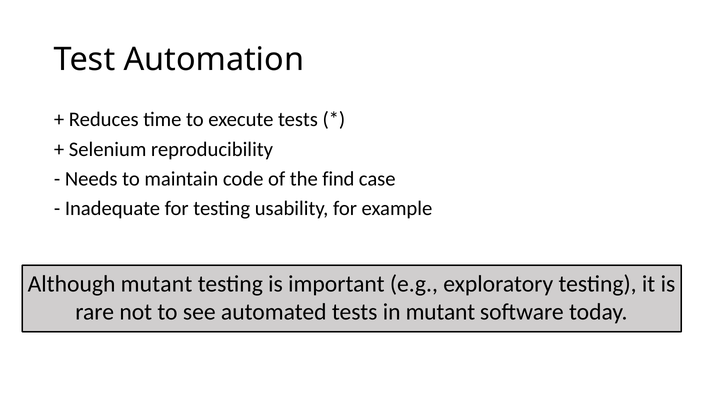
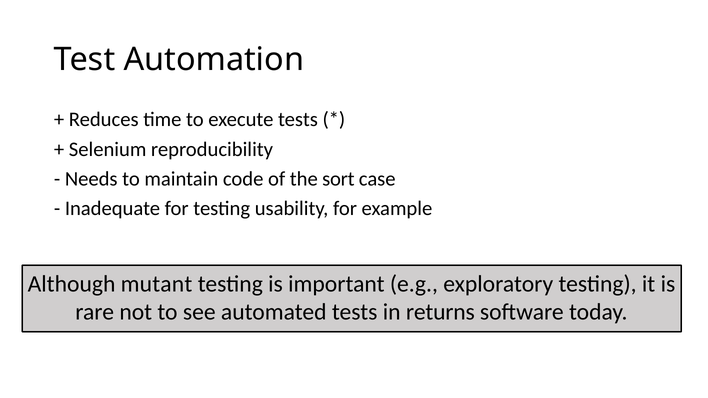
find: find -> sort (338, 179)
in mutant: mutant -> returns (440, 312)
